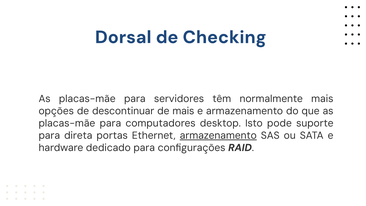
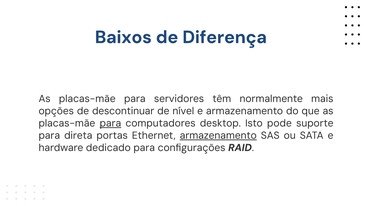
Dorsal: Dorsal -> Baixos (123, 37)
Checking: Checking -> Diferença (225, 37)
de mais: mais -> nível (183, 111)
para underline: none -> present (110, 123)
